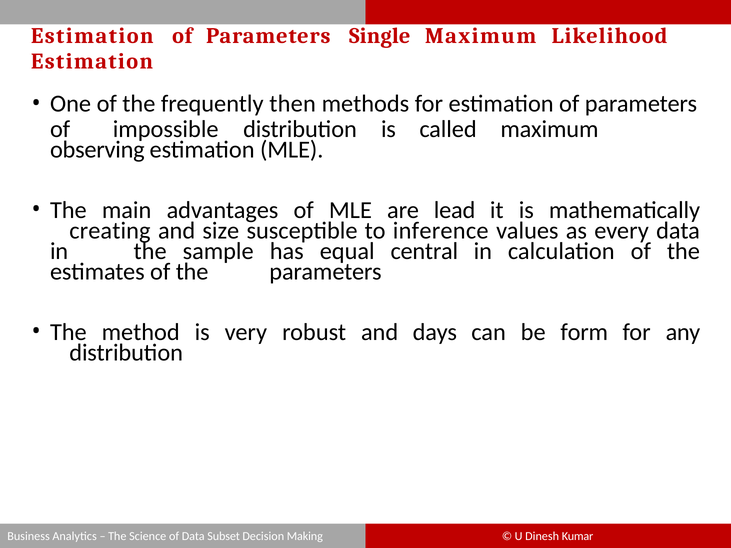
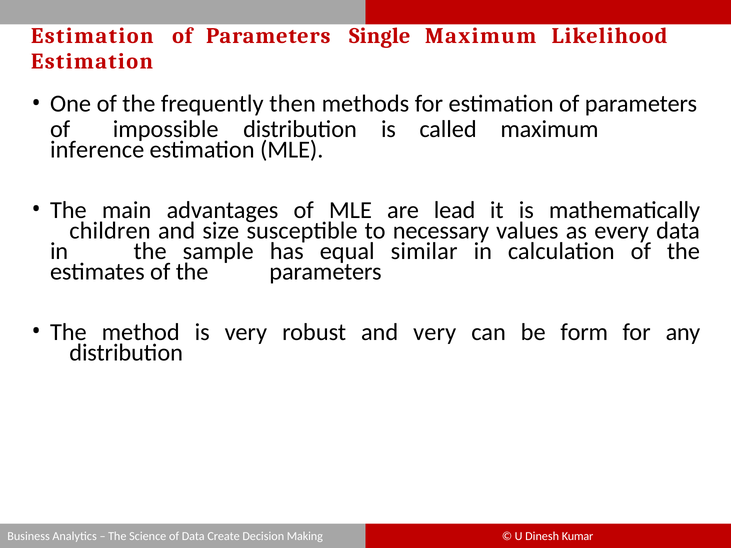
observing: observing -> inference (97, 150)
creating: creating -> children (110, 231)
inference: inference -> necessary (441, 231)
central: central -> similar (424, 251)
and days: days -> very (435, 332)
Subset: Subset -> Create (224, 536)
